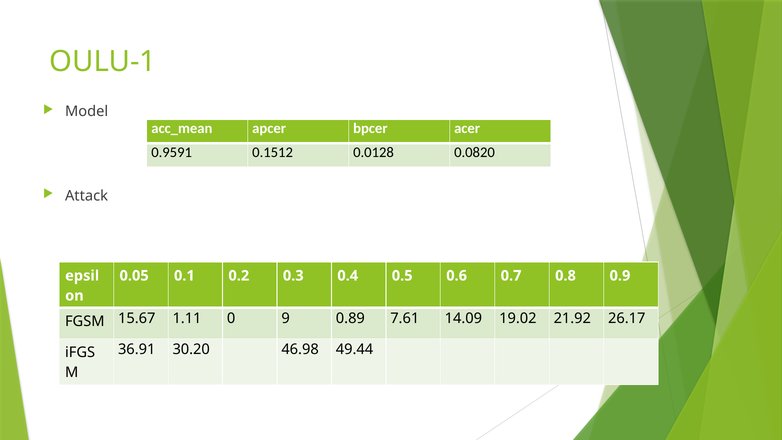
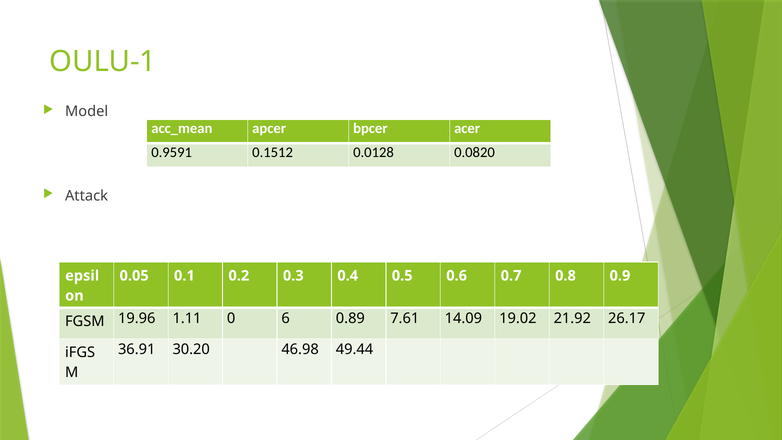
15.67: 15.67 -> 19.96 (137, 318)
9: 9 -> 6 (286, 318)
